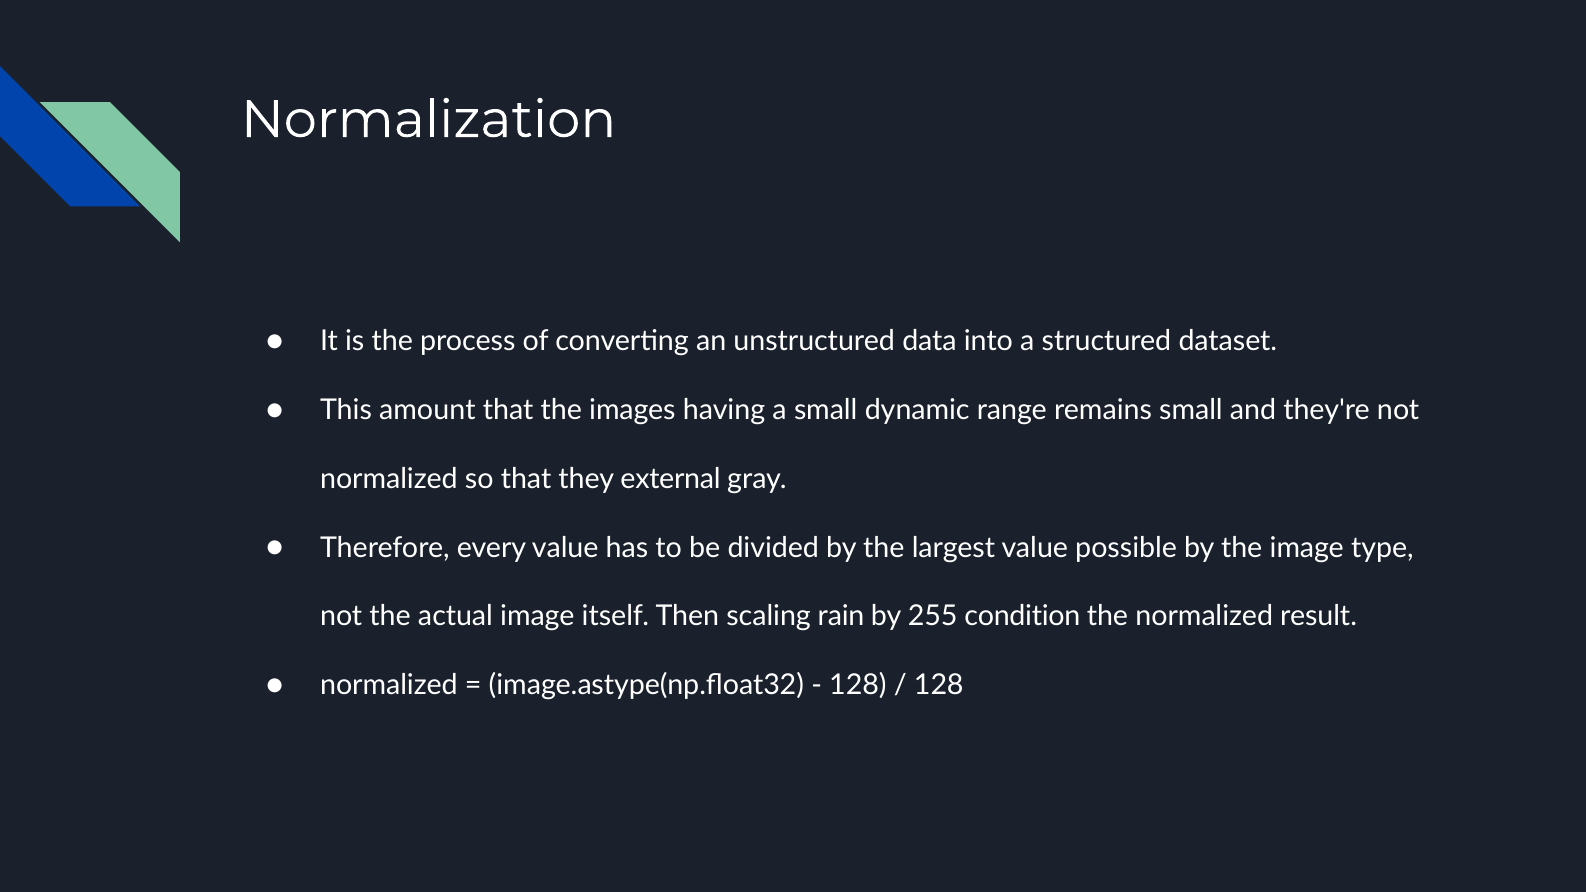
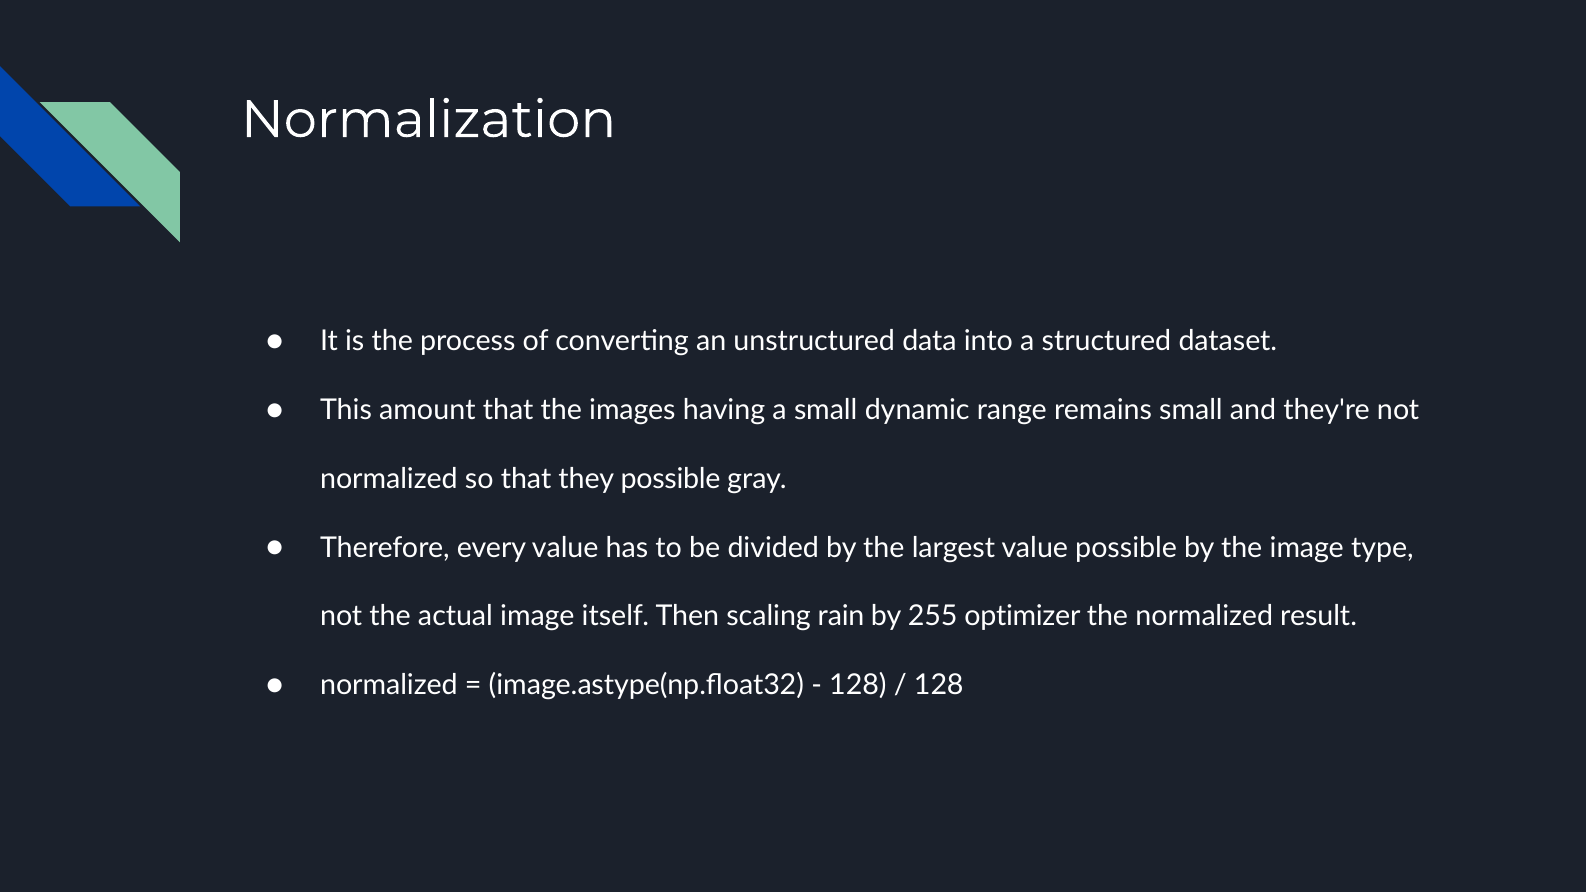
they external: external -> possible (671, 479)
condition: condition -> optimizer (1022, 617)
